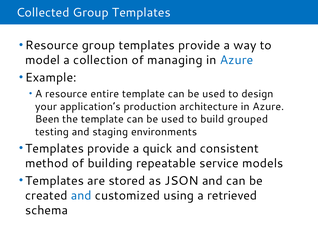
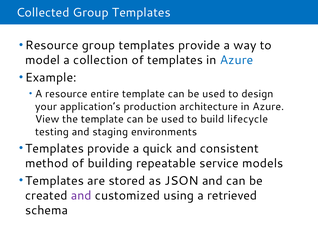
of managing: managing -> templates (175, 60)
Been: Been -> View (47, 119)
grouped: grouped -> lifecycle (248, 119)
and colour: blue -> purple (81, 196)
